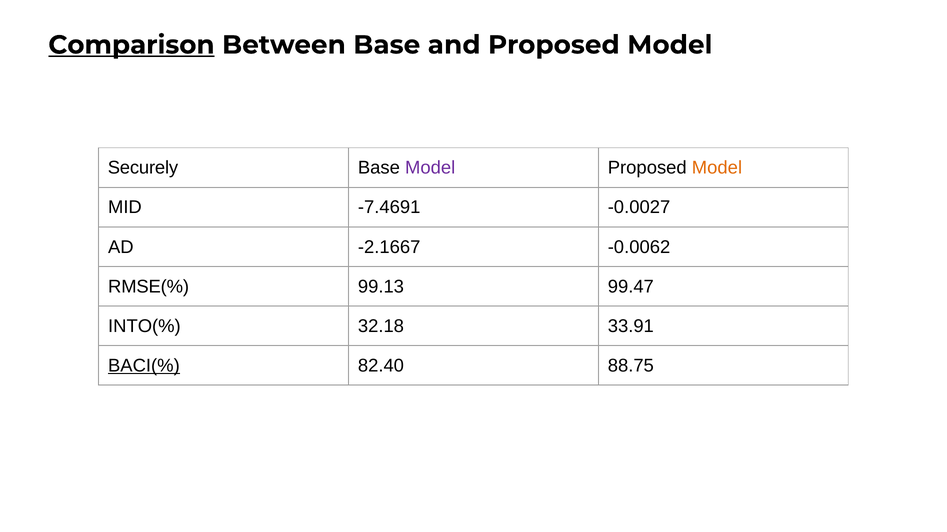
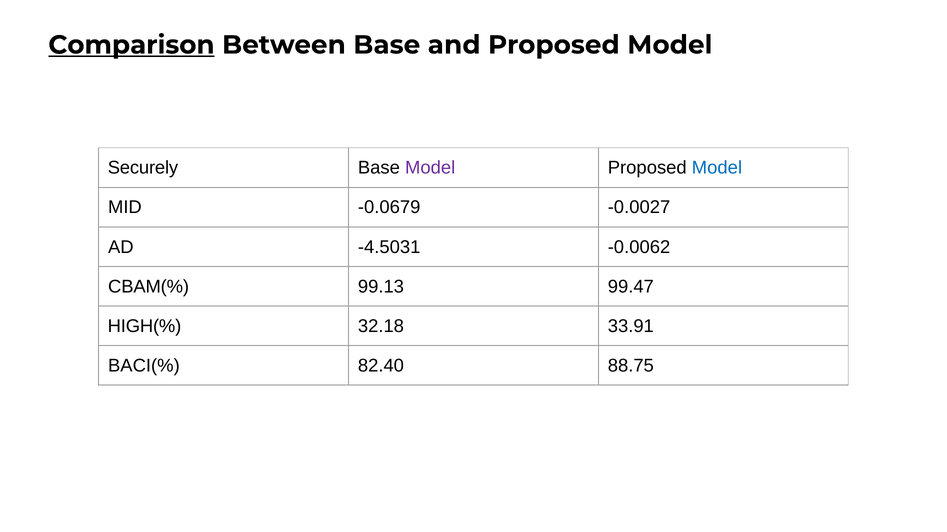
Model colour: orange -> blue (717, 168)
-7.4691: -7.4691 -> -0.0679 (389, 208)
-2.1667: -2.1667 -> -4.5031 (389, 247)
RMSE(%: RMSE(% -> CBAM(% (149, 287)
INTO(%: INTO(% -> HIGH(% (145, 326)
BACI(% underline: present -> none (144, 366)
